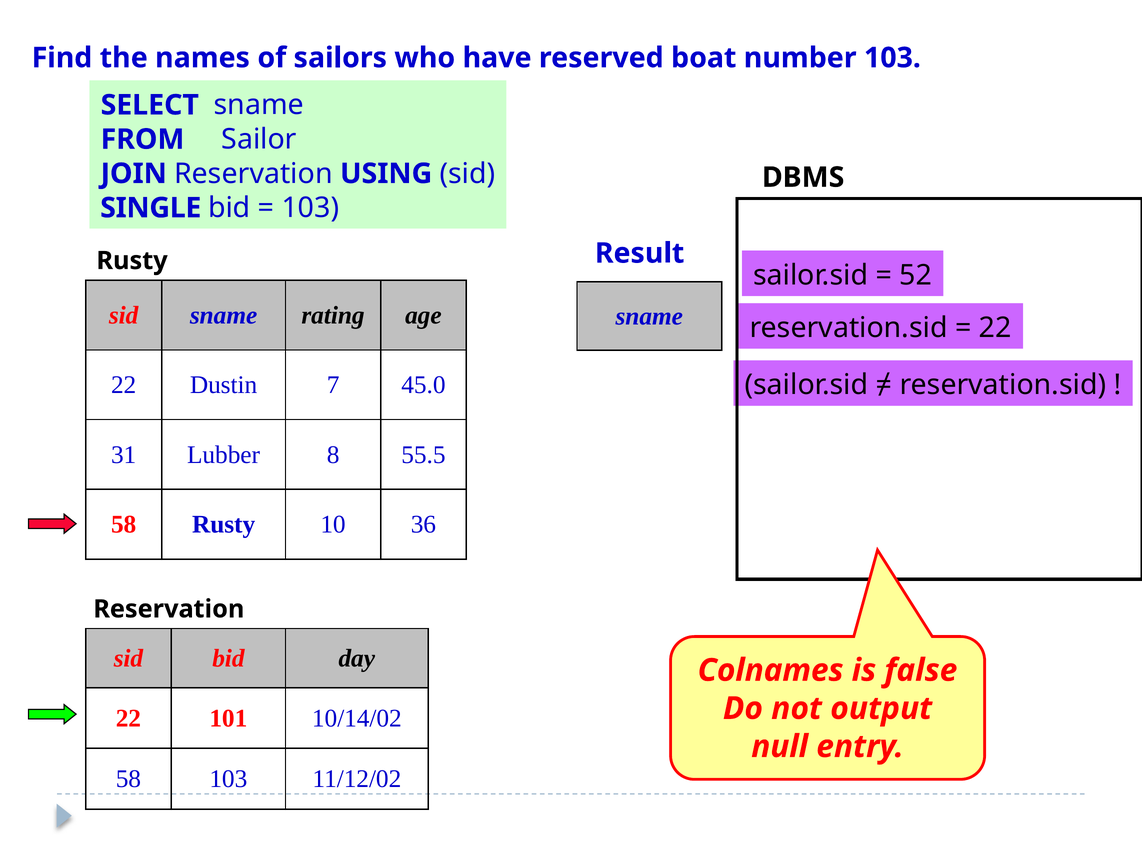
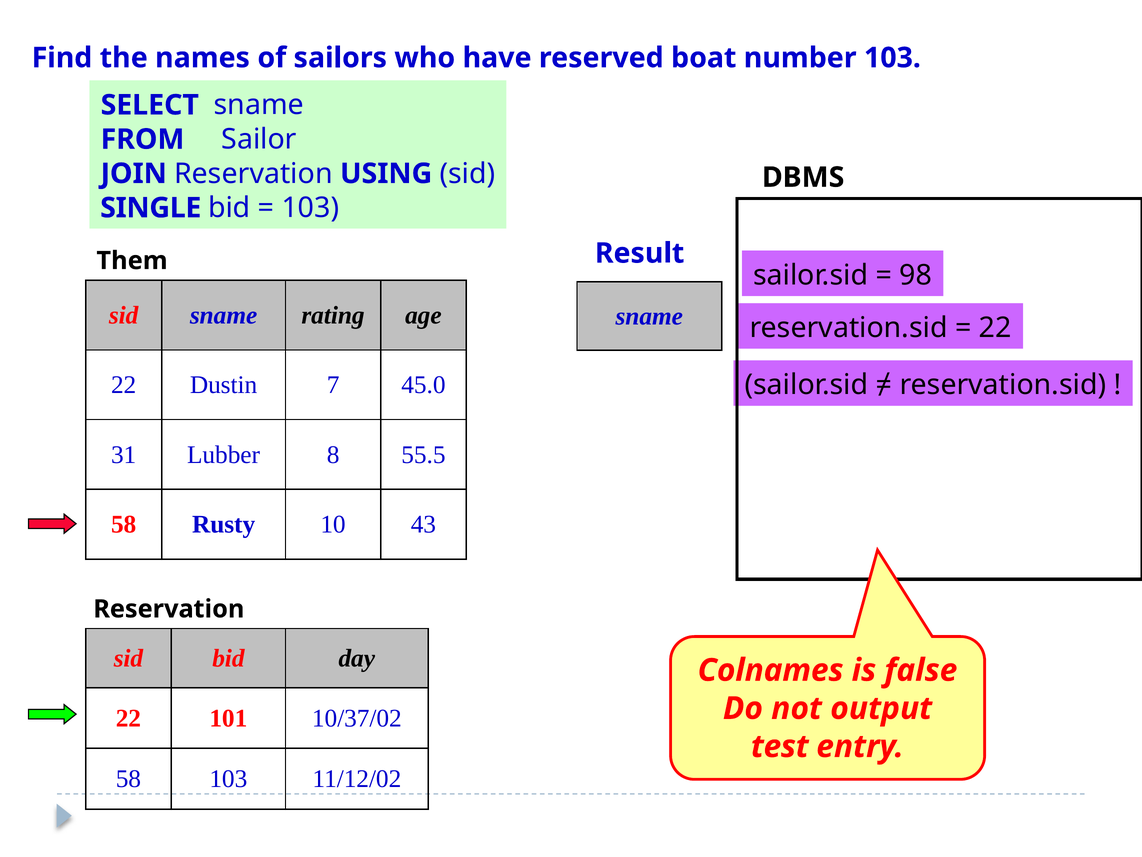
Rusty: Rusty -> Them (132, 261)
52: 52 -> 98 (916, 275)
36: 36 -> 43 (423, 524)
10/14/02: 10/14/02 -> 10/37/02 (357, 718)
null: null -> test (780, 746)
